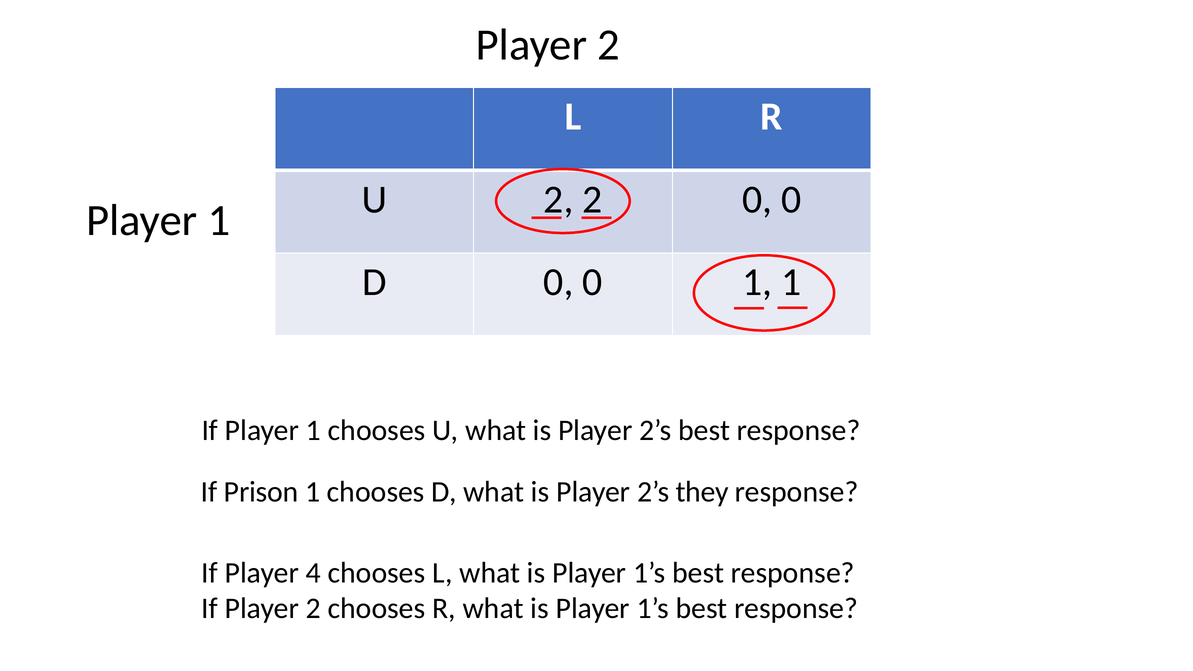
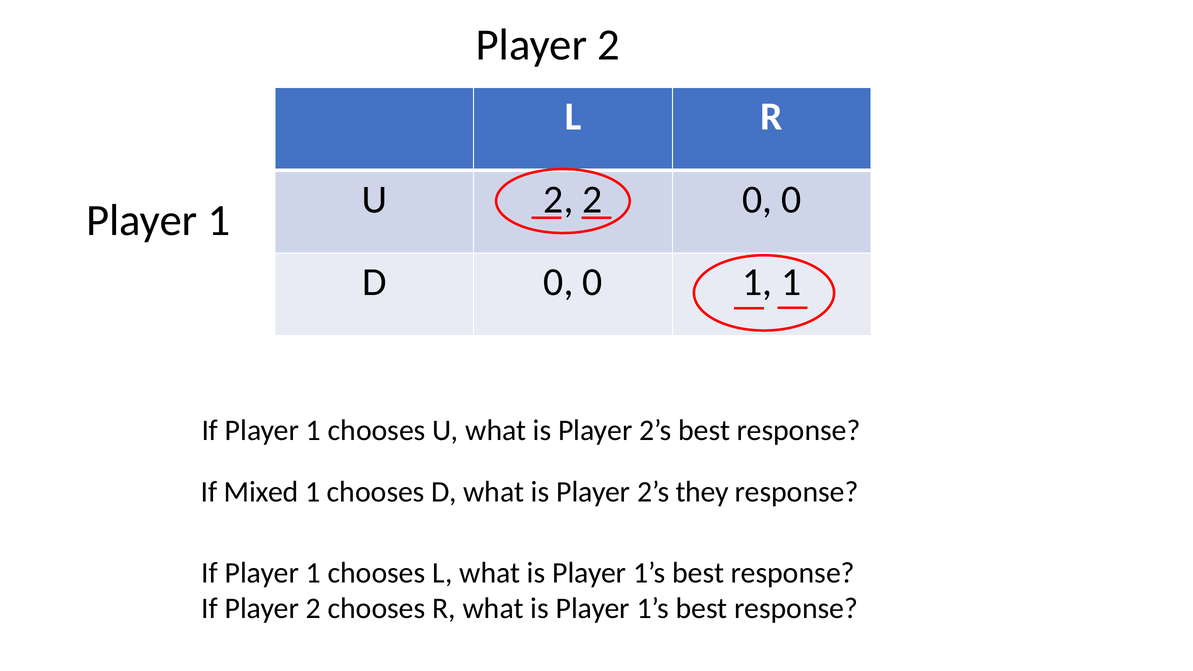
Prison: Prison -> Mixed (261, 492)
4: 4 -> 1 (313, 573)
